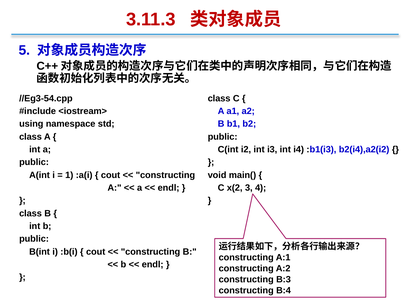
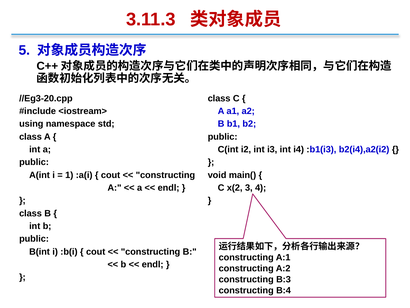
//Eg3-54.cpp: //Eg3-54.cpp -> //Eg3-20.cpp (46, 98)
